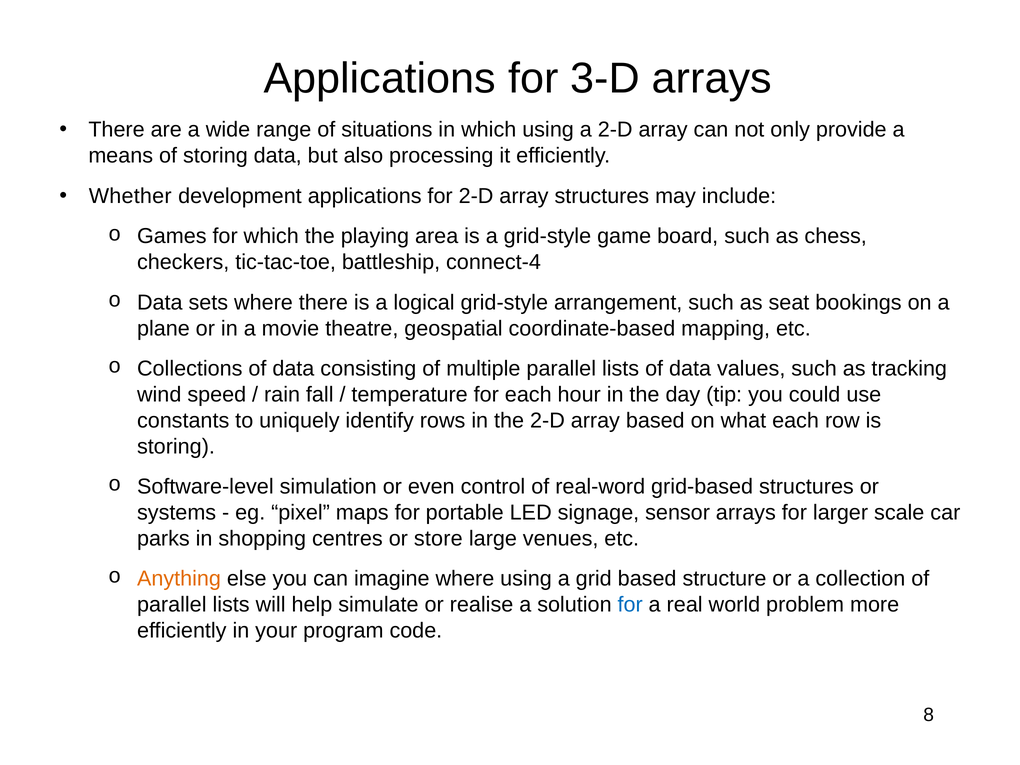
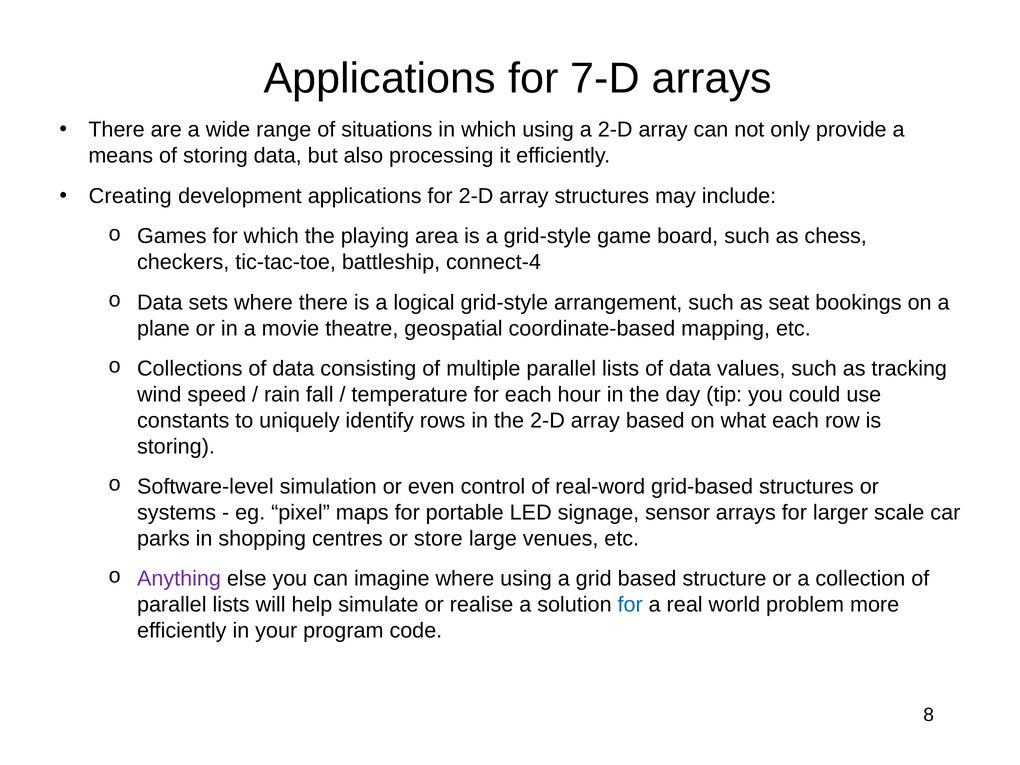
3-D: 3-D -> 7-D (605, 78)
Whether: Whether -> Creating (130, 196)
Anything colour: orange -> purple (179, 579)
